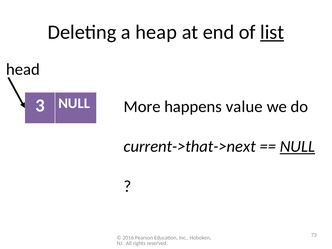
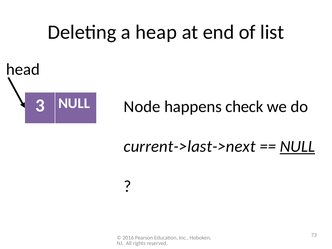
list underline: present -> none (272, 32)
More: More -> Node (142, 107)
value: value -> check (244, 107)
current->that->next: current->that->next -> current->last->next (190, 147)
